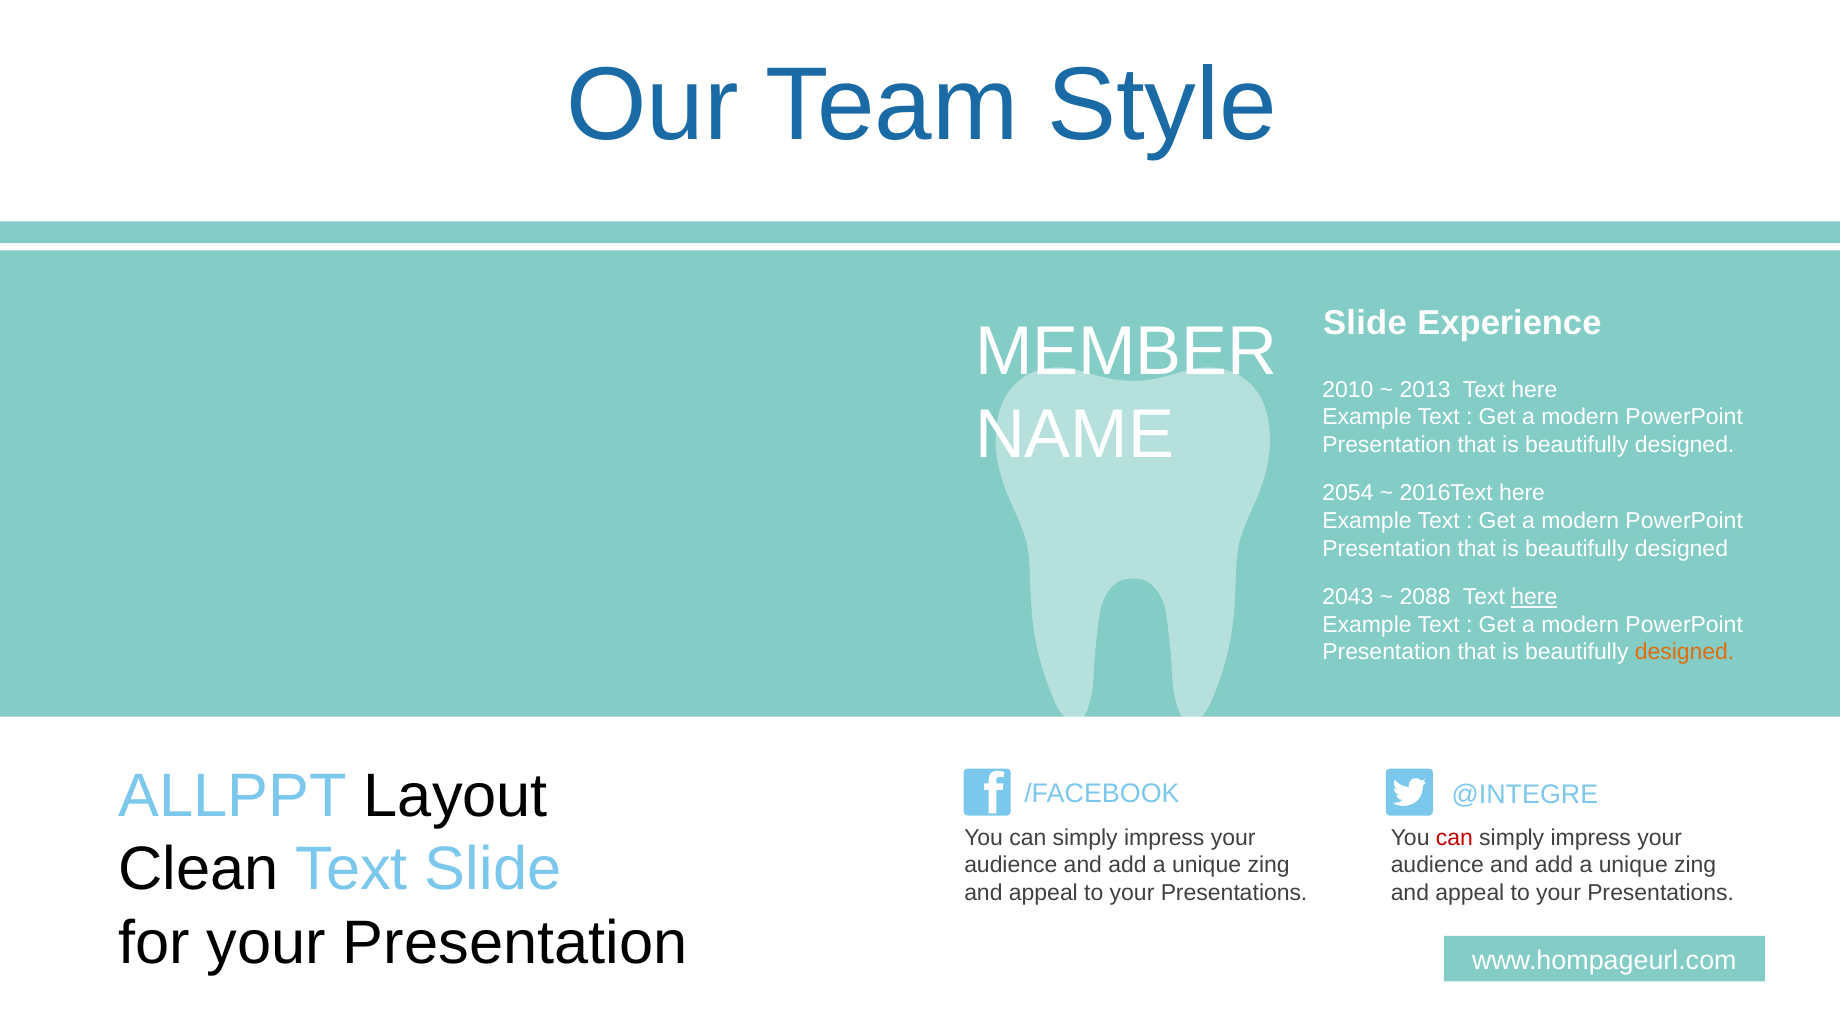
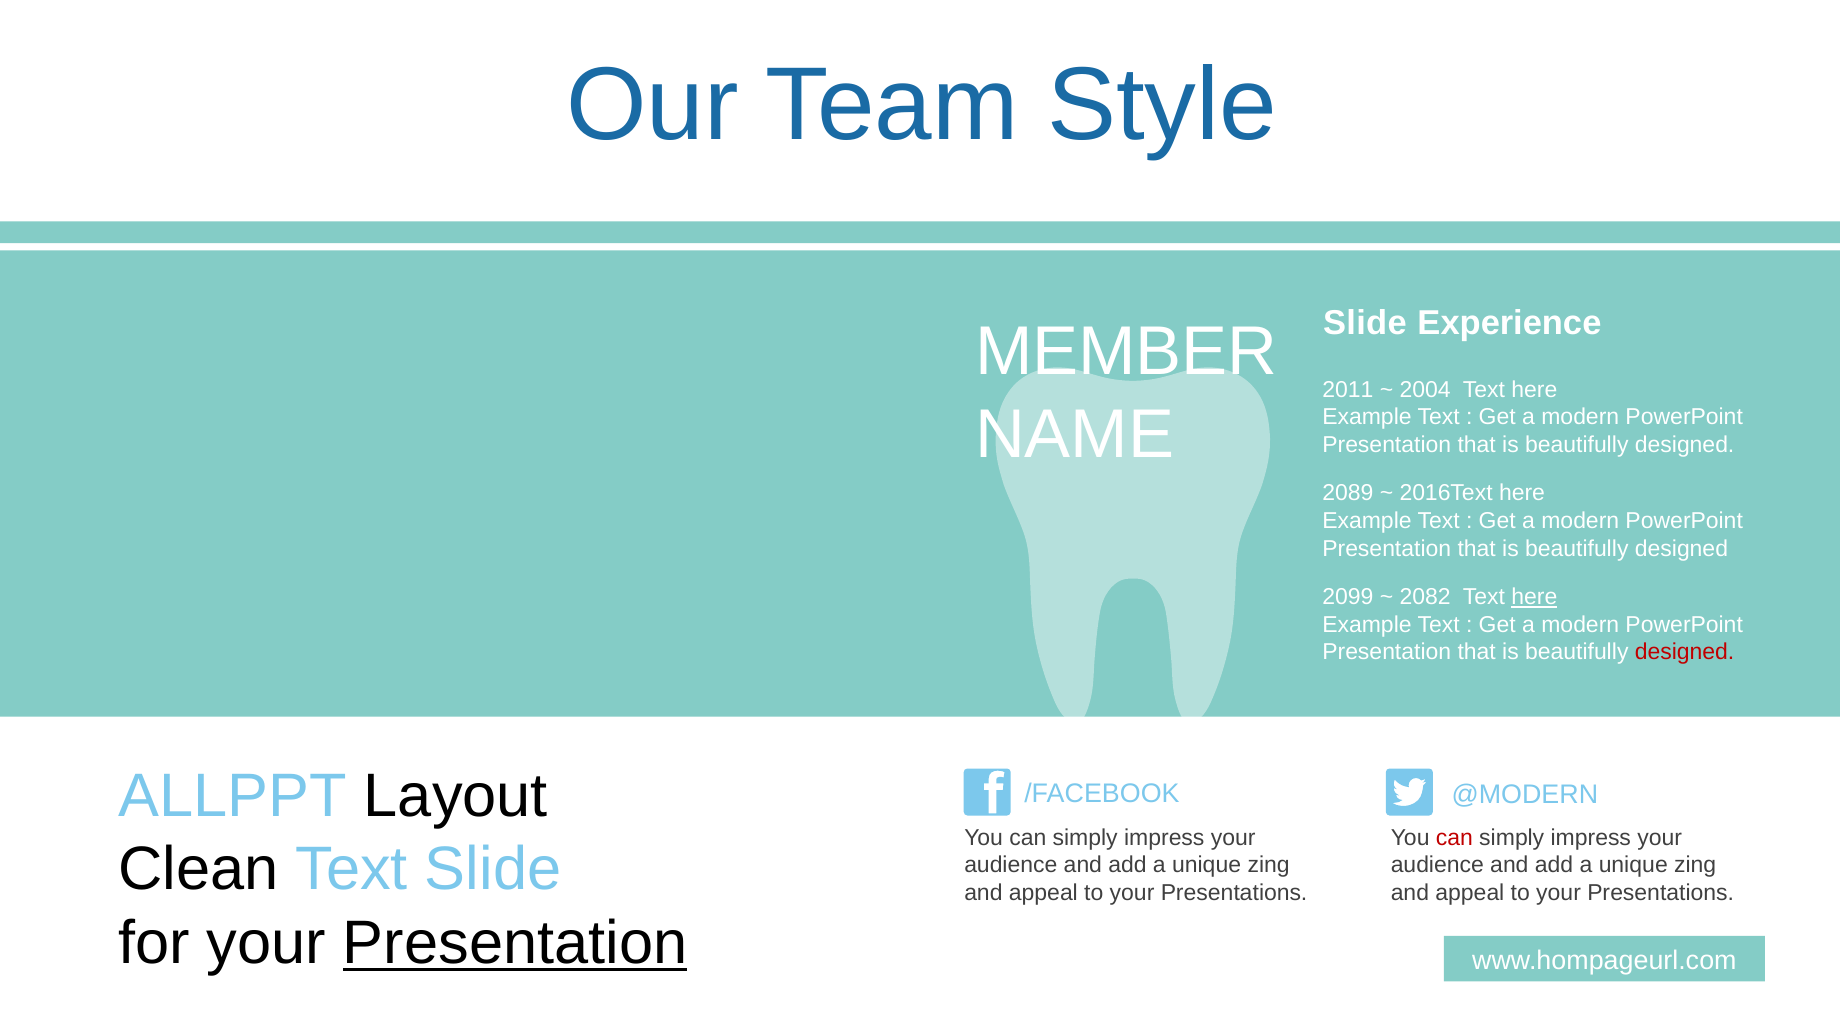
2010: 2010 -> 2011 (1348, 389)
2013: 2013 -> 2004 (1425, 389)
2054: 2054 -> 2089 (1348, 493)
2043: 2043 -> 2099 (1348, 597)
2088: 2088 -> 2082 (1425, 597)
designed colour: orange -> red (1685, 652)
@INTEGRE: @INTEGRE -> @MODERN (1525, 794)
Presentation underline: none -> present (515, 943)
